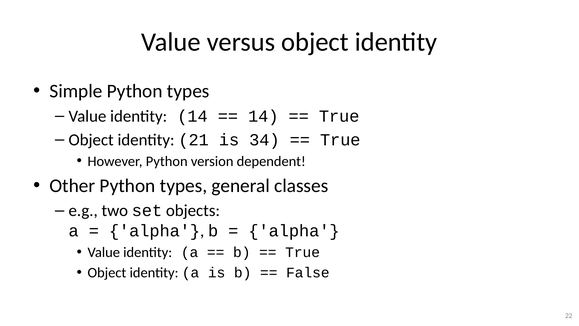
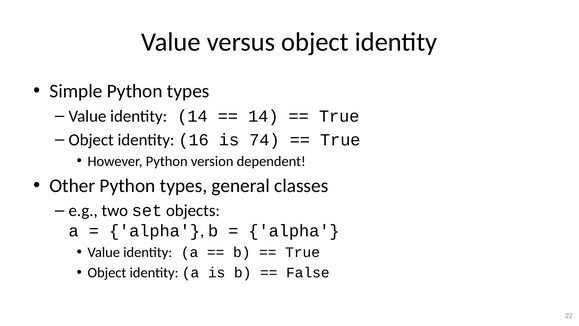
21: 21 -> 16 (194, 140)
34: 34 -> 74 (264, 140)
